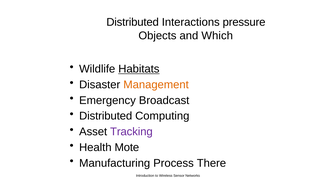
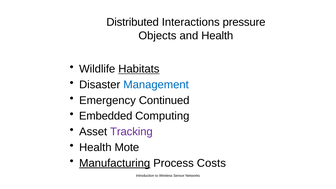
and Which: Which -> Health (217, 36)
Management colour: orange -> blue (156, 85)
Broadcast: Broadcast -> Continued (164, 100)
Distributed: Distributed -> Embedded (106, 116)
Manufacturing underline: none -> present (115, 163)
There: There -> Costs (211, 163)
